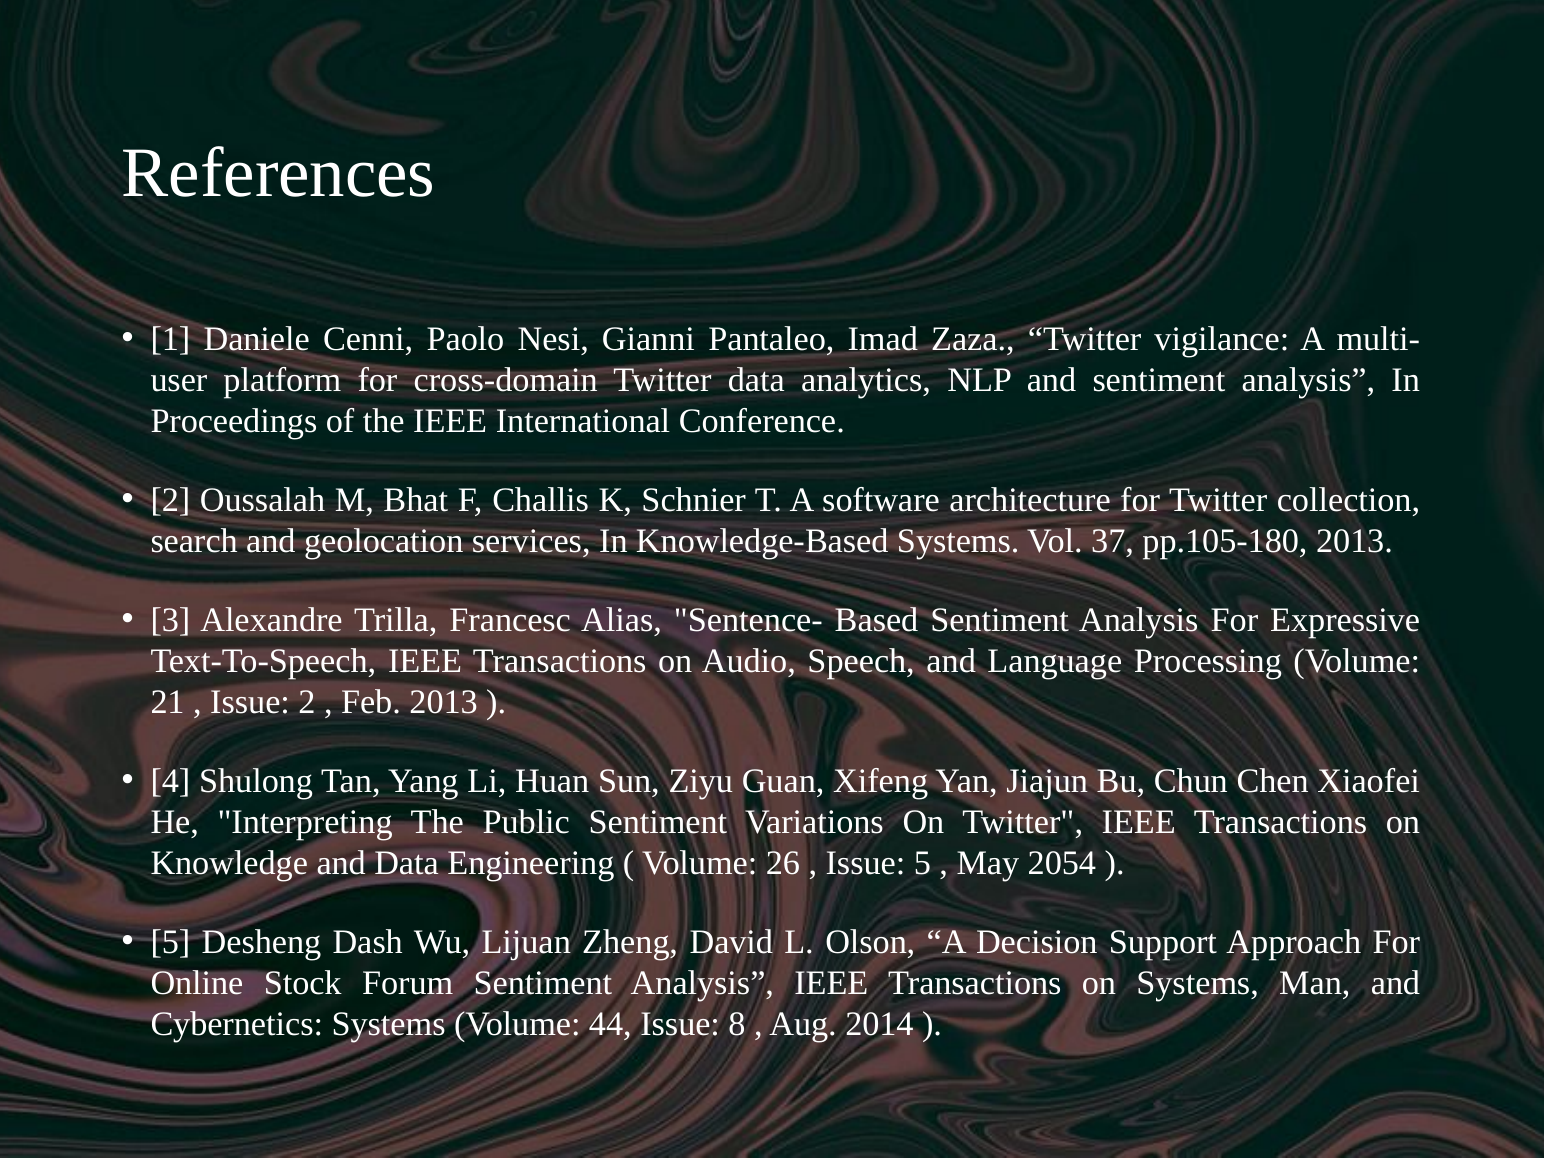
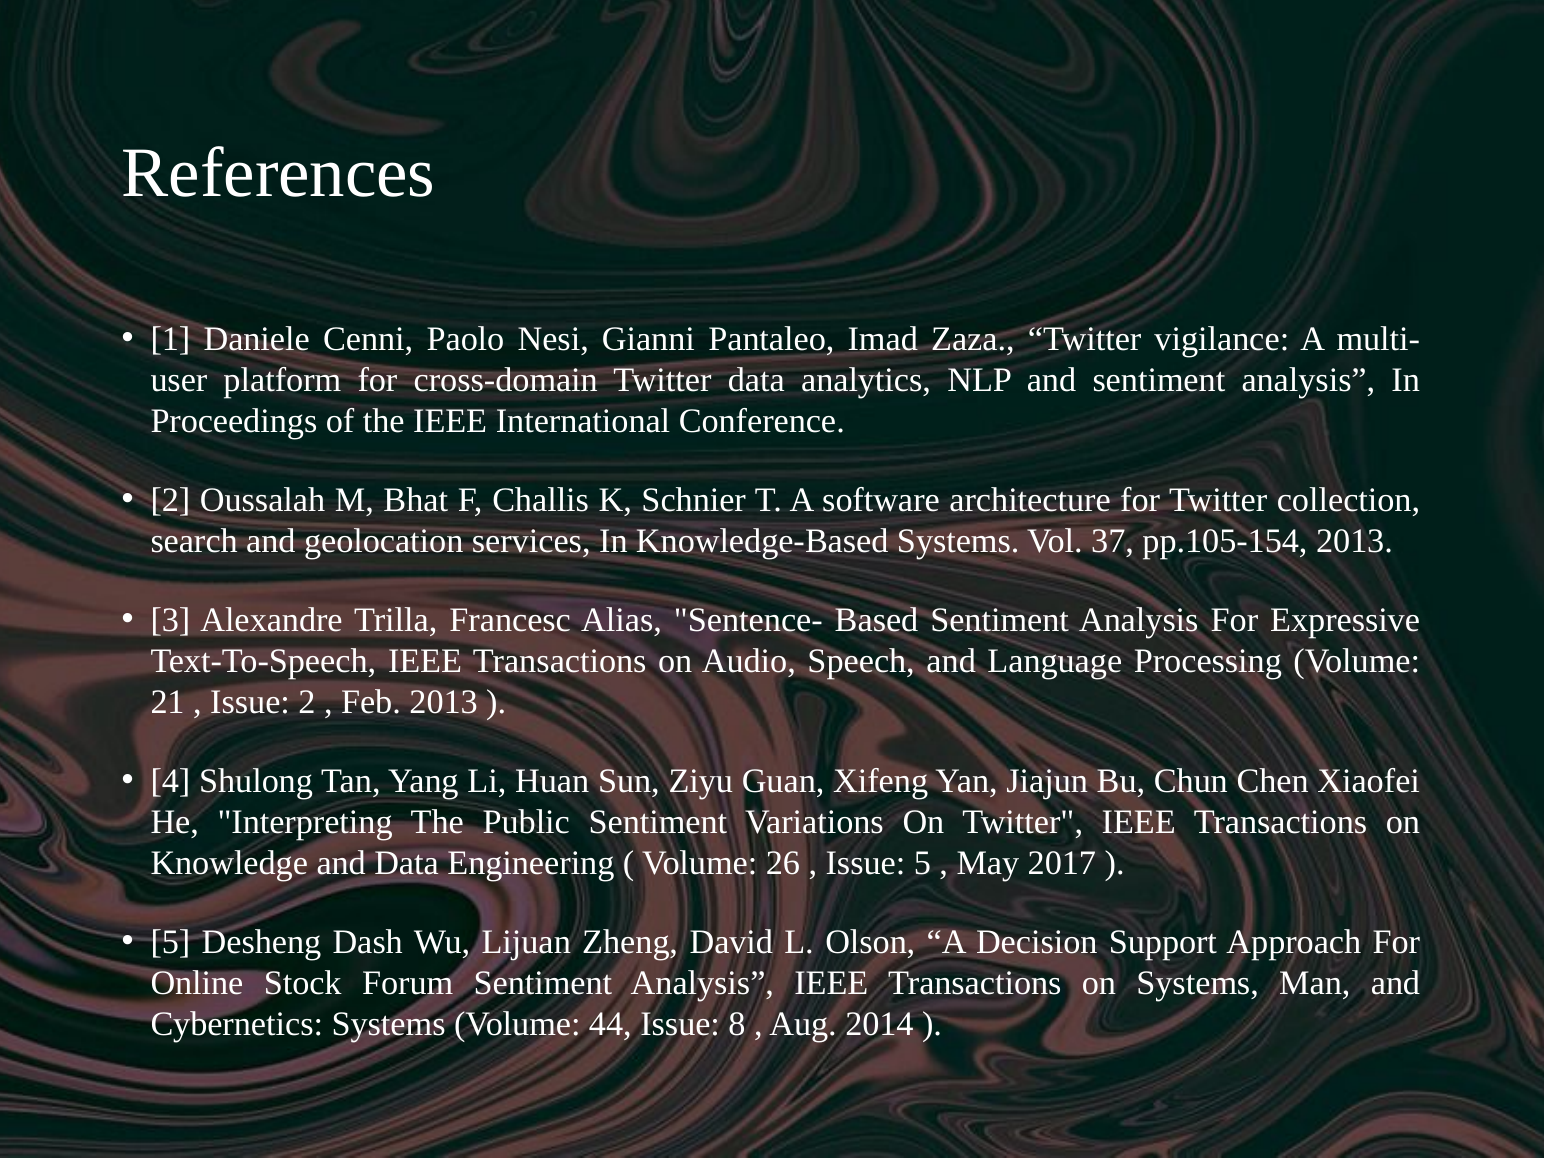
pp.105-180: pp.105-180 -> pp.105-154 (1225, 541)
2054: 2054 -> 2017 (1062, 863)
